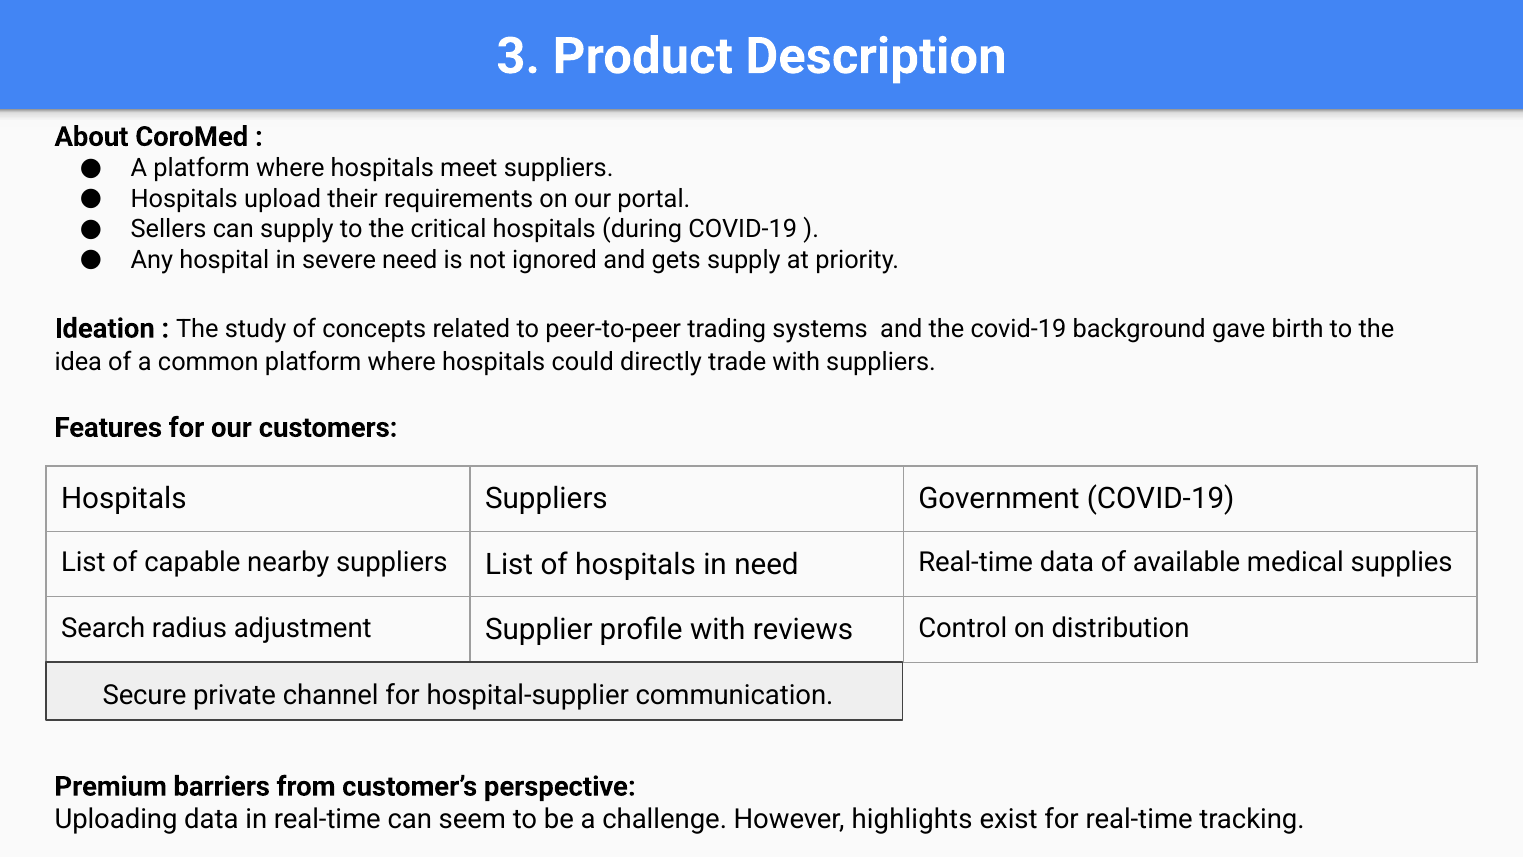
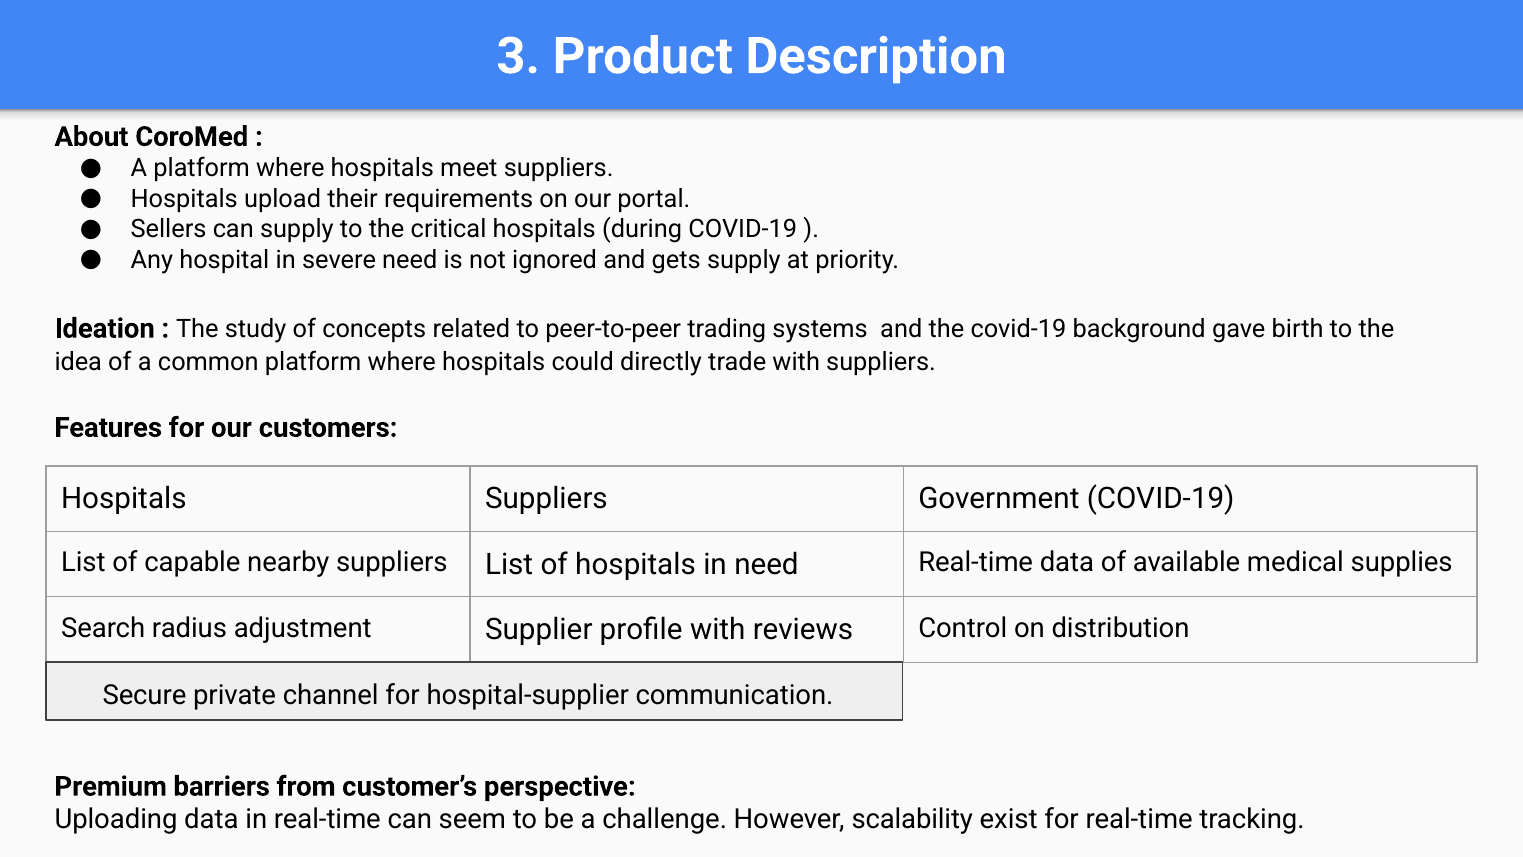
highlights: highlights -> scalability (912, 819)
